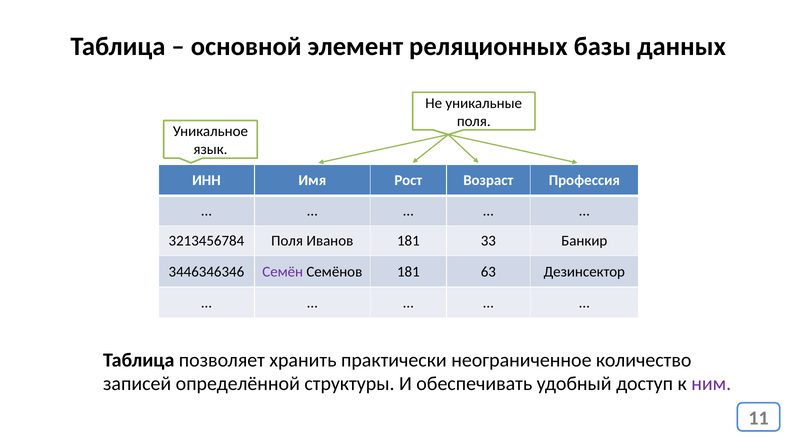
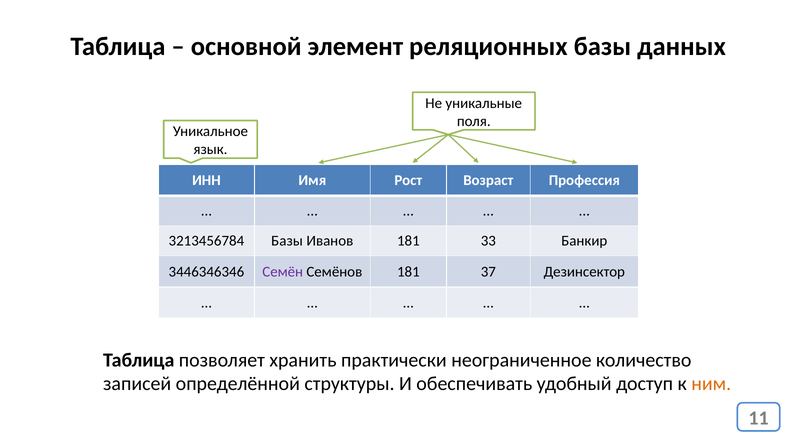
3213456784 Поля: Поля -> Базы (287, 241)
63: 63 -> 37 (488, 272)
ним colour: purple -> orange (711, 384)
